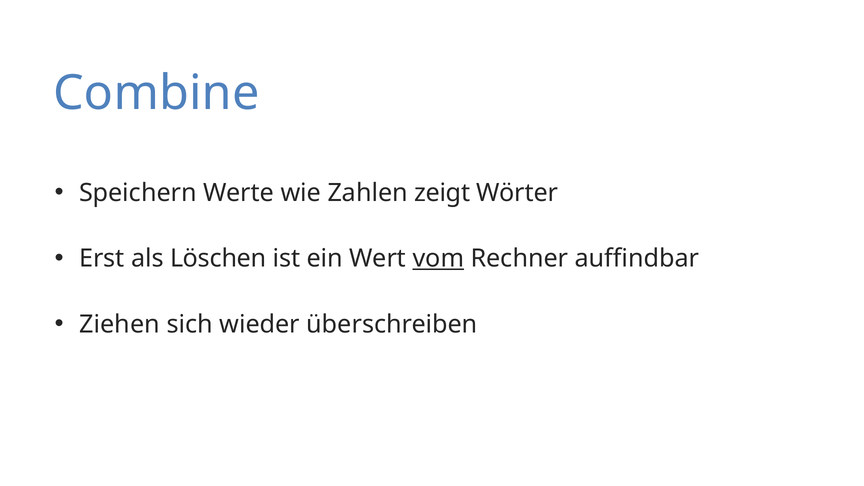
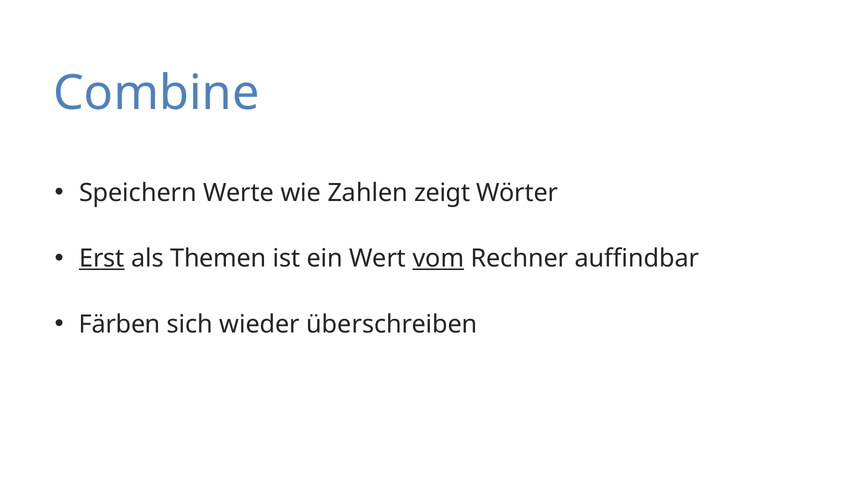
Erst underline: none -> present (102, 259)
Löschen: Löschen -> Themen (218, 259)
Ziehen: Ziehen -> Färben (120, 324)
